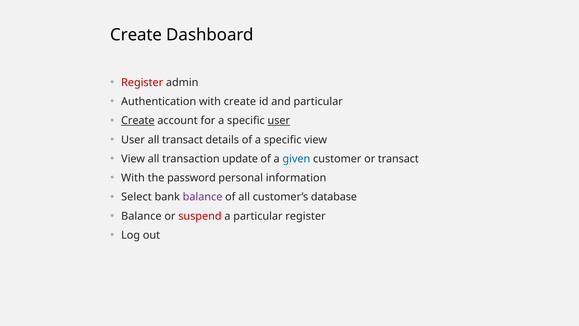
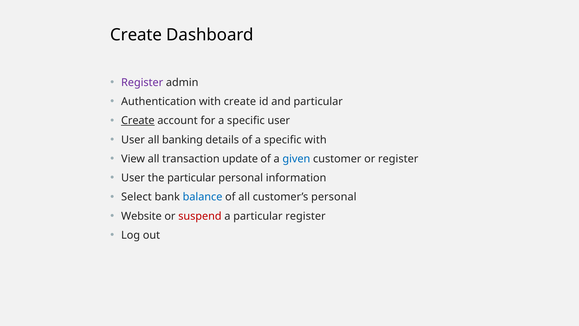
Register colour: red -> purple (142, 82)
user underline: present -> none (279, 121)
all transact: transact -> banking (182, 140)
specific view: view -> with (316, 140)
or transact: transact -> register (398, 159)
With: With -> User (133, 178)
the password: password -> particular (191, 178)
balance colour: purple -> blue (203, 197)
customer’s database: database -> personal (334, 197)
Balance: Balance -> Website (141, 216)
